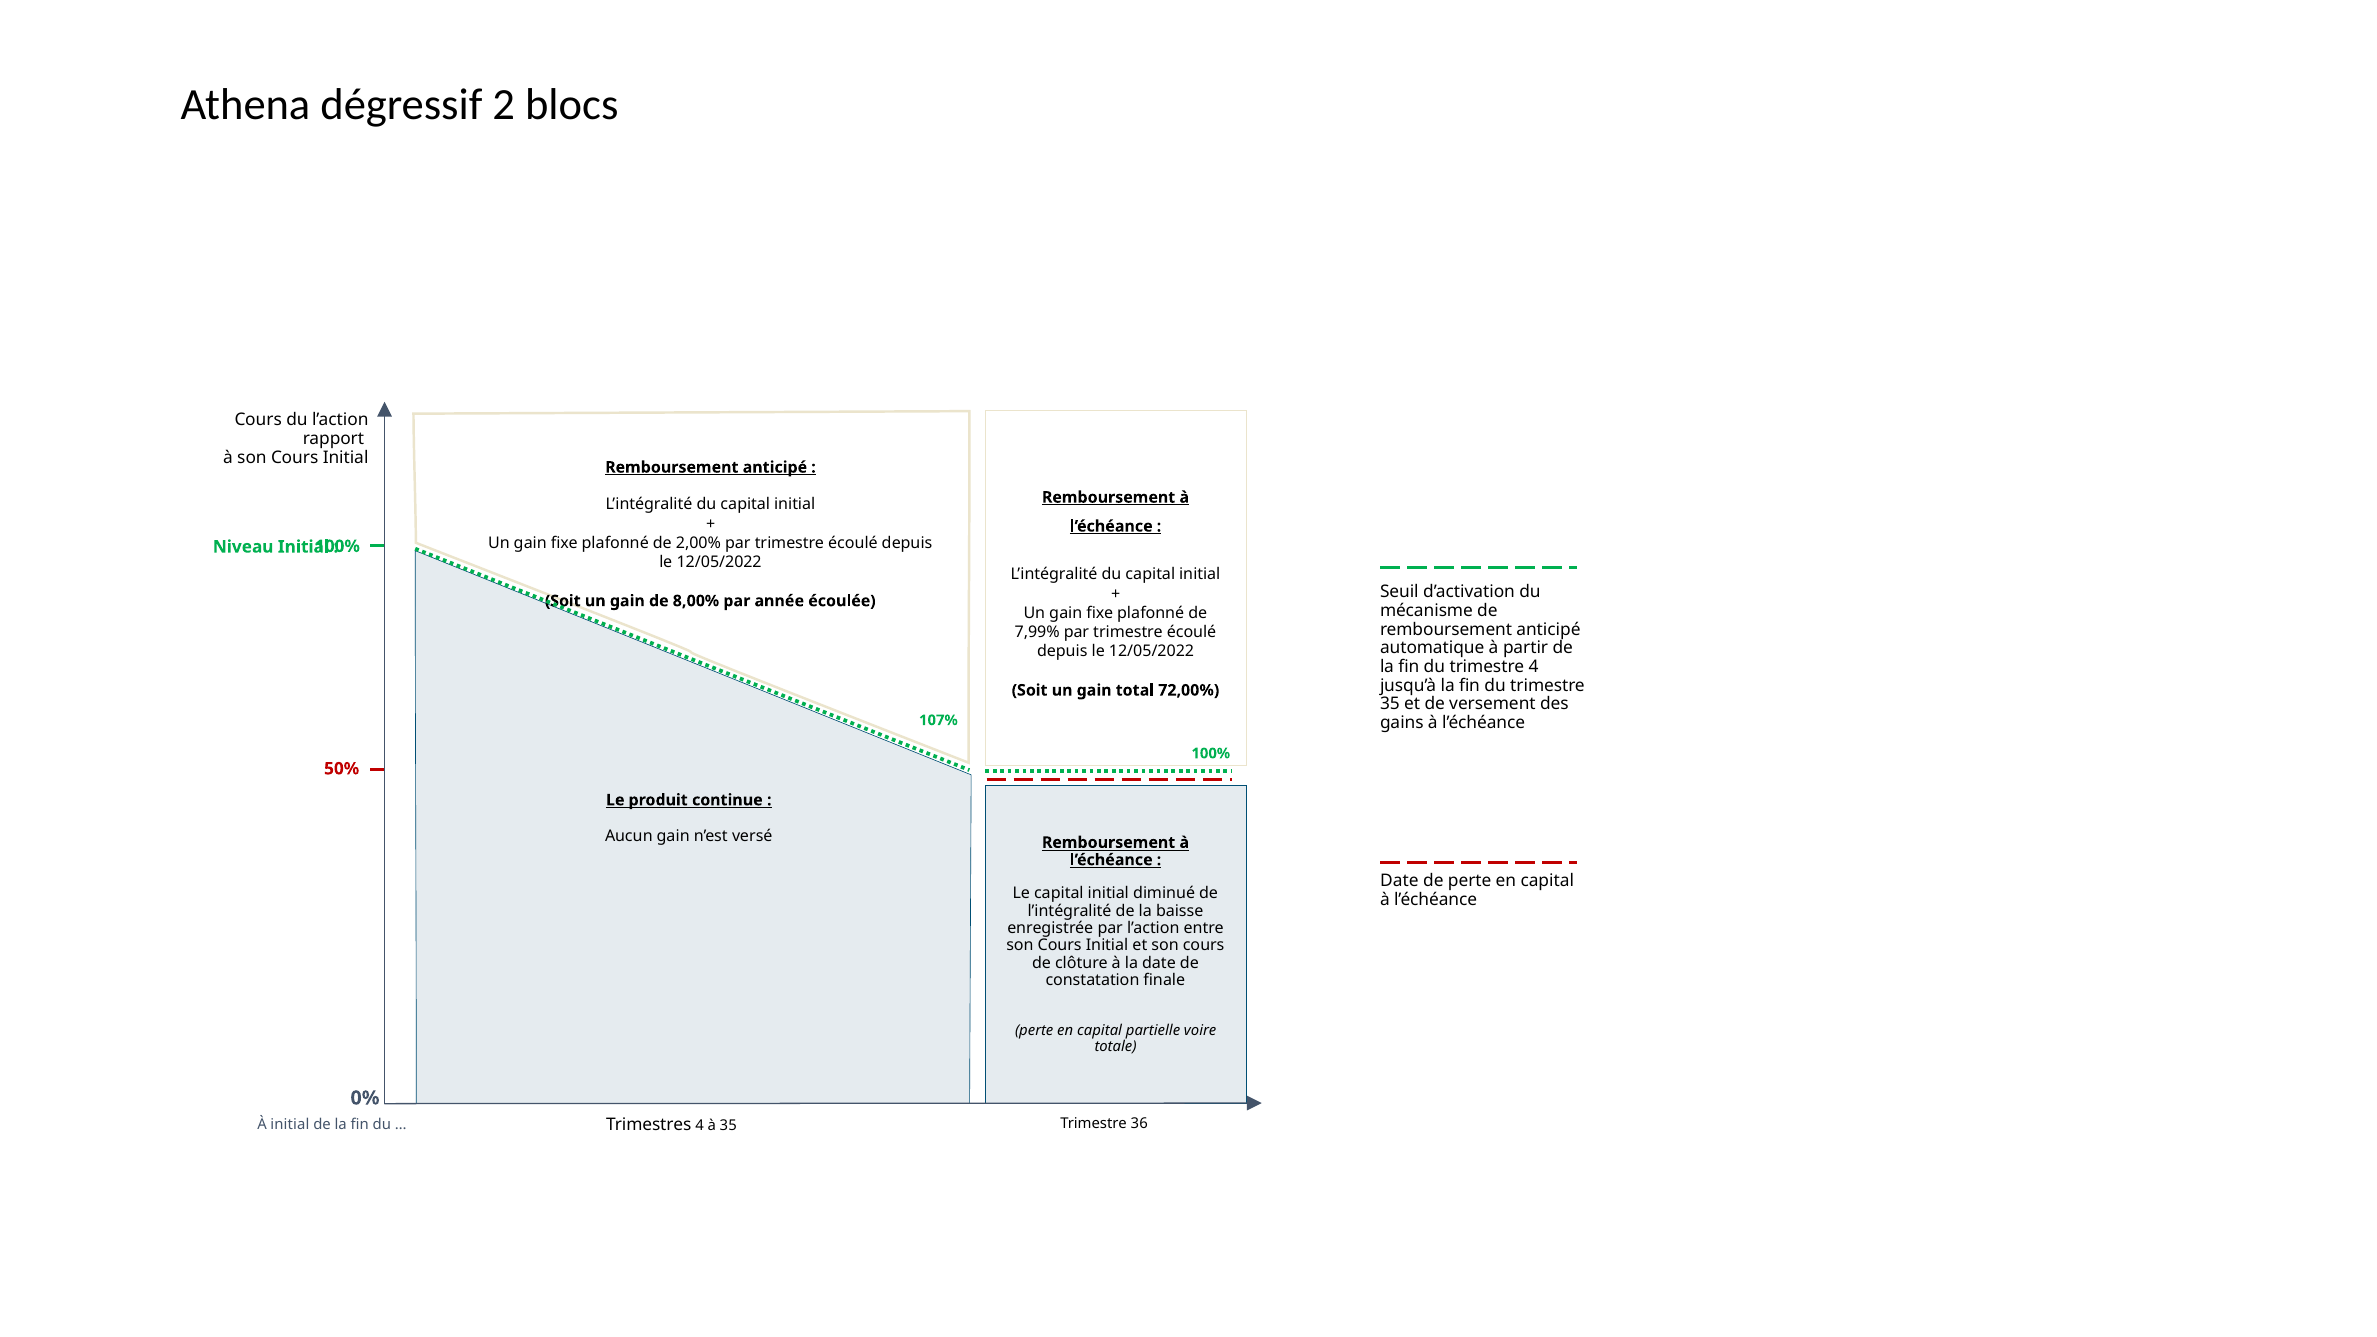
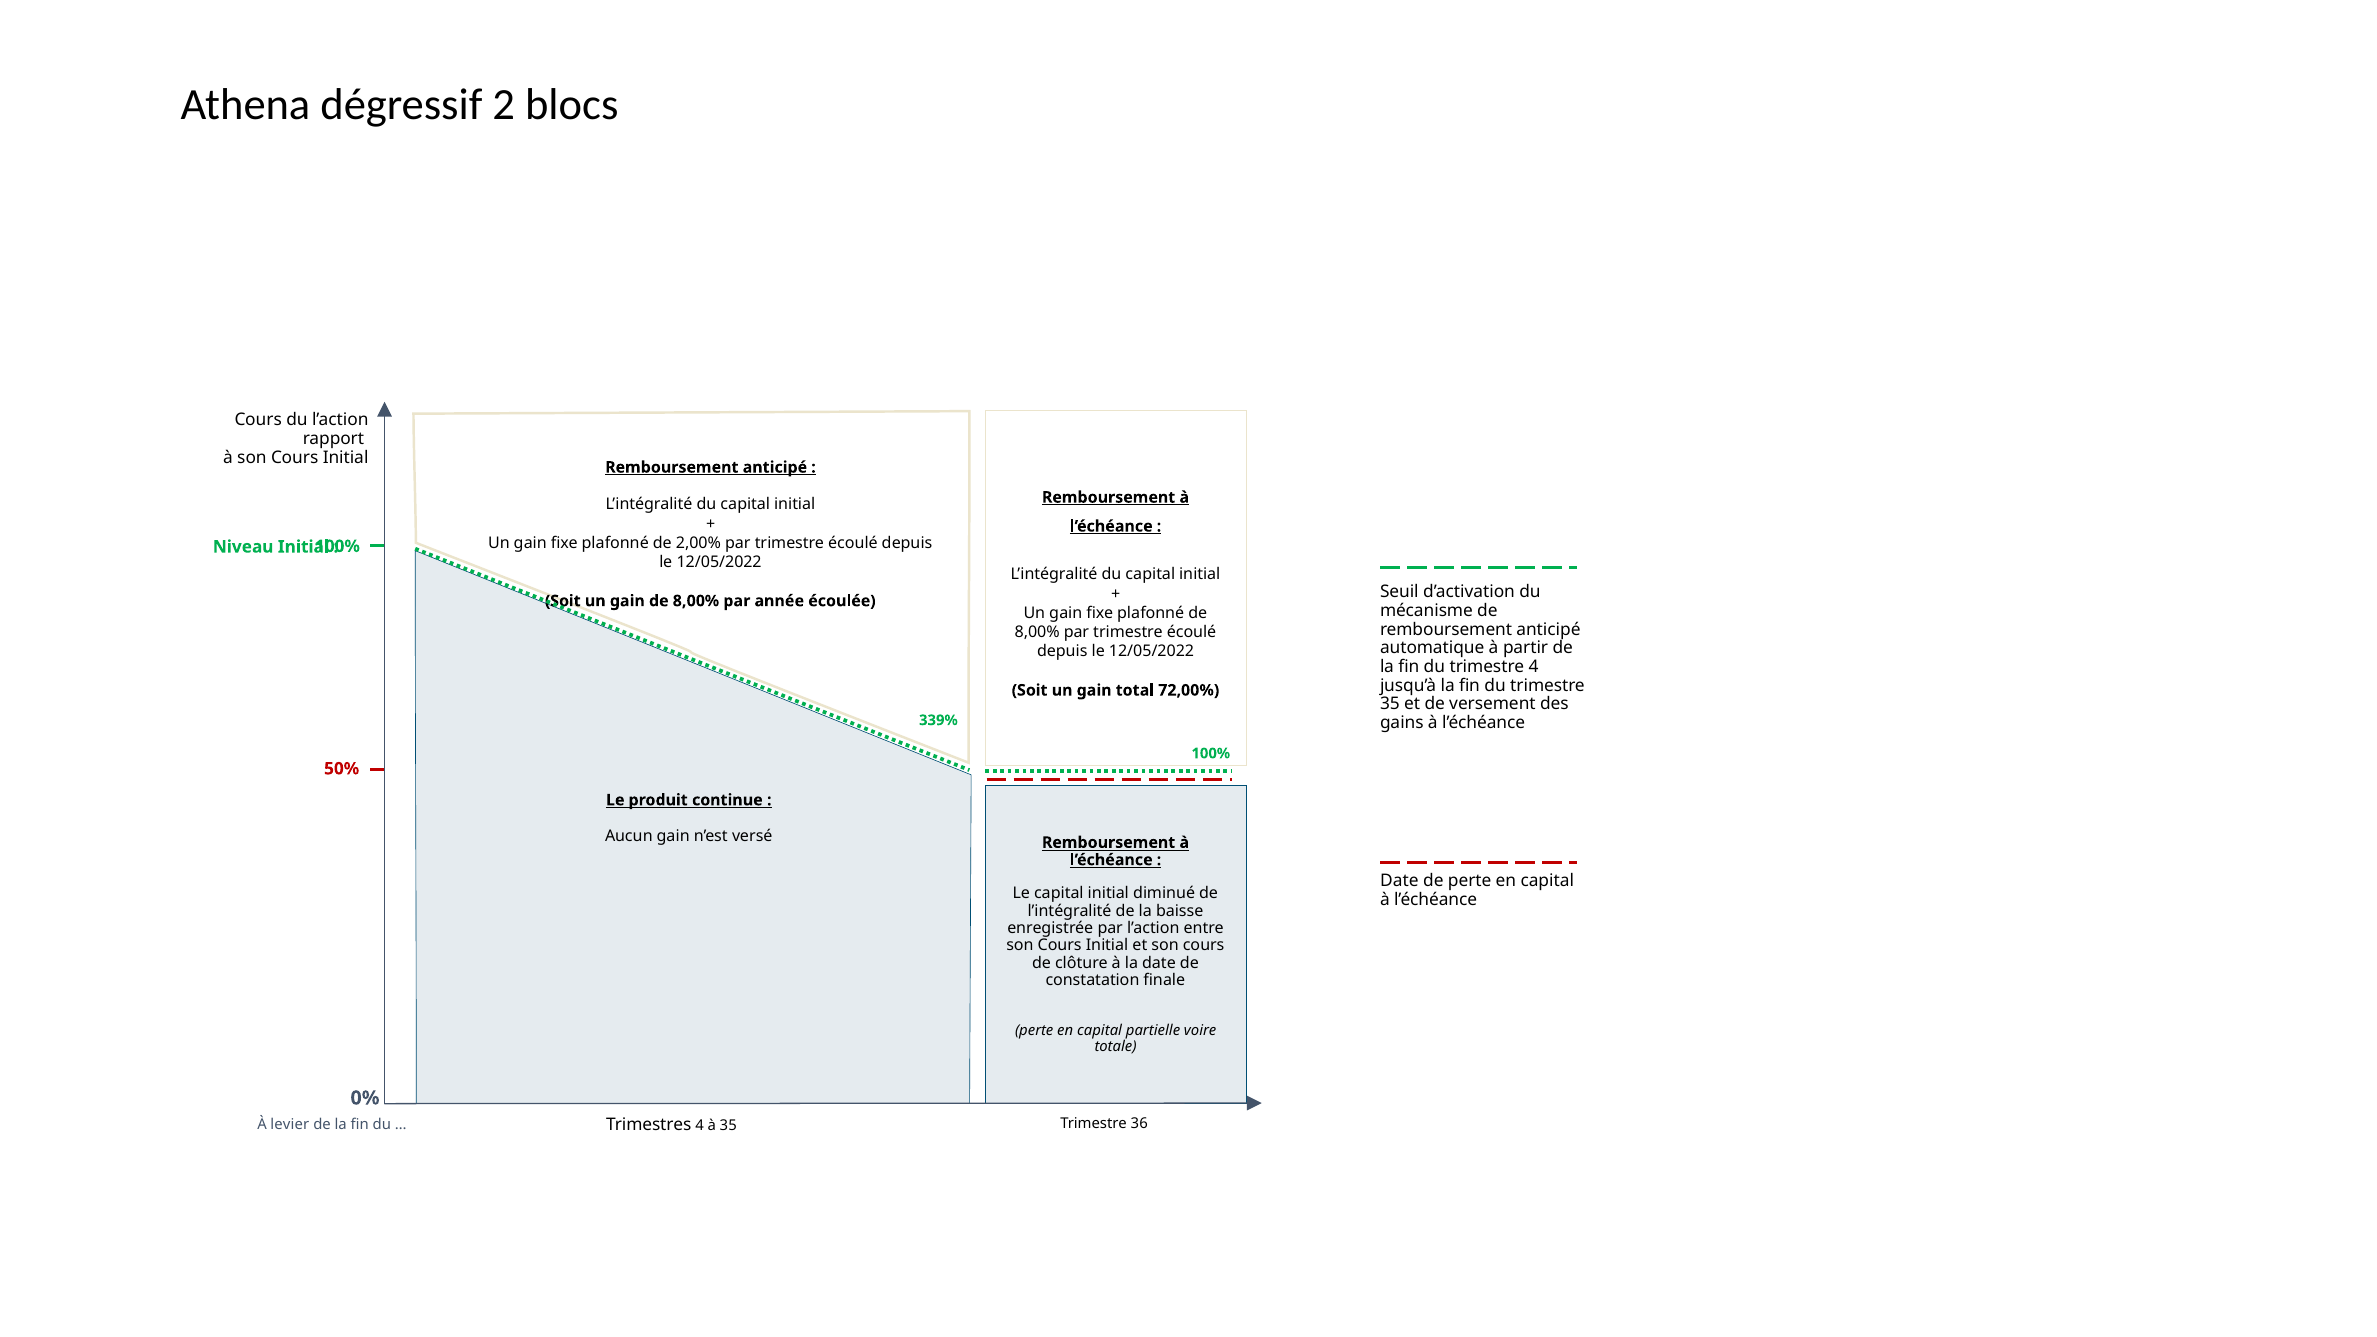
7,99%: 7,99% -> 8,00% (1037, 632)
107%: 107% -> 339% (938, 720)
À initial: initial -> levier (290, 1125)
